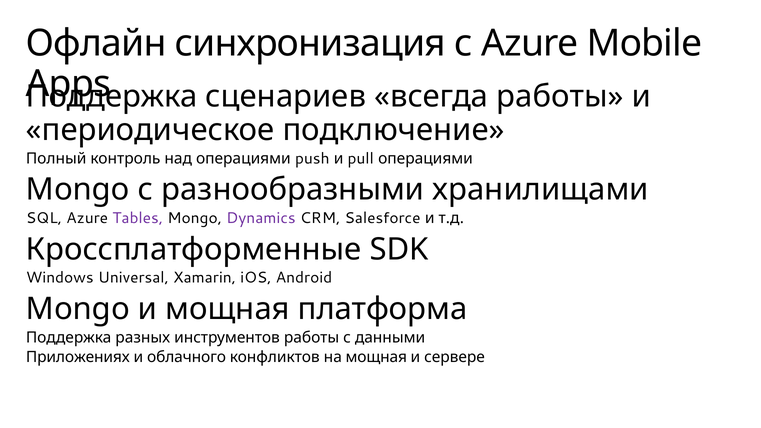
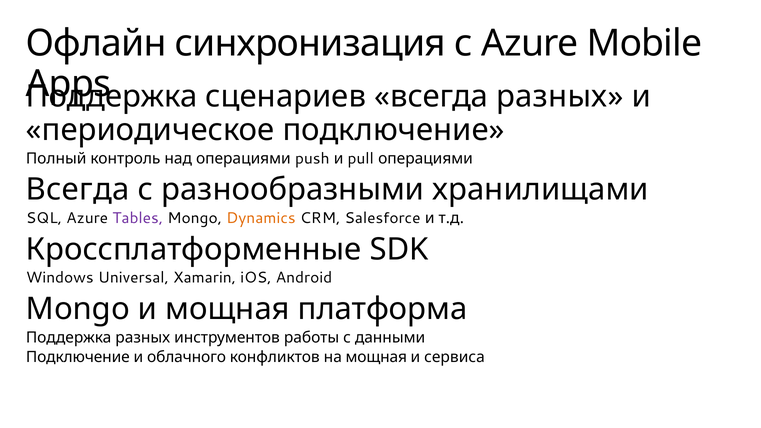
всегда работы: работы -> разных (560, 97)
Mongo: Mongo -> Всегда (78, 190)
Dynamics colour: purple -> orange (261, 218)
Приложениях: Приложениях -> Подключение (78, 357)
сервере: сервере -> сервиса (454, 357)
